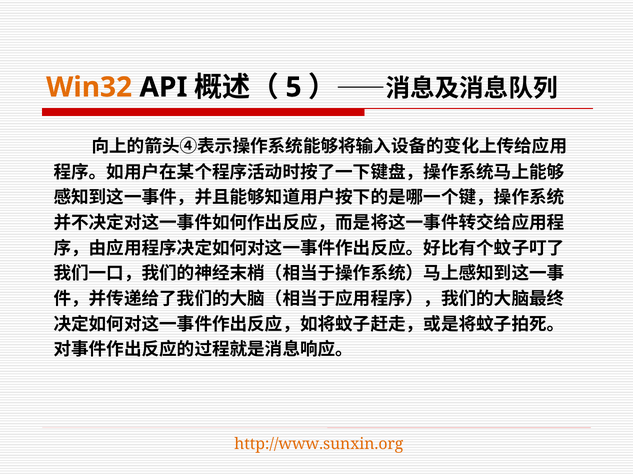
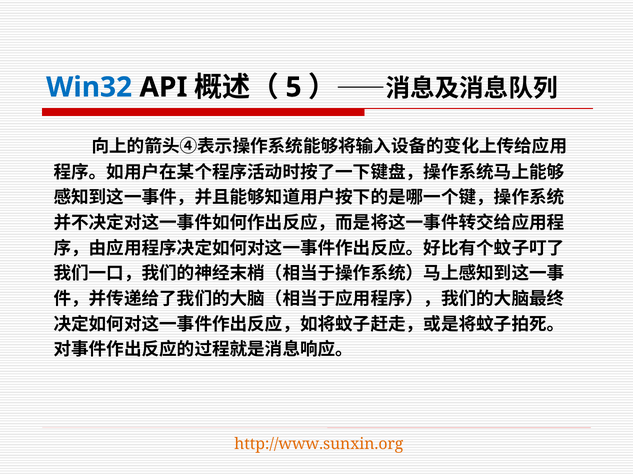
Win32 colour: orange -> blue (89, 87)
